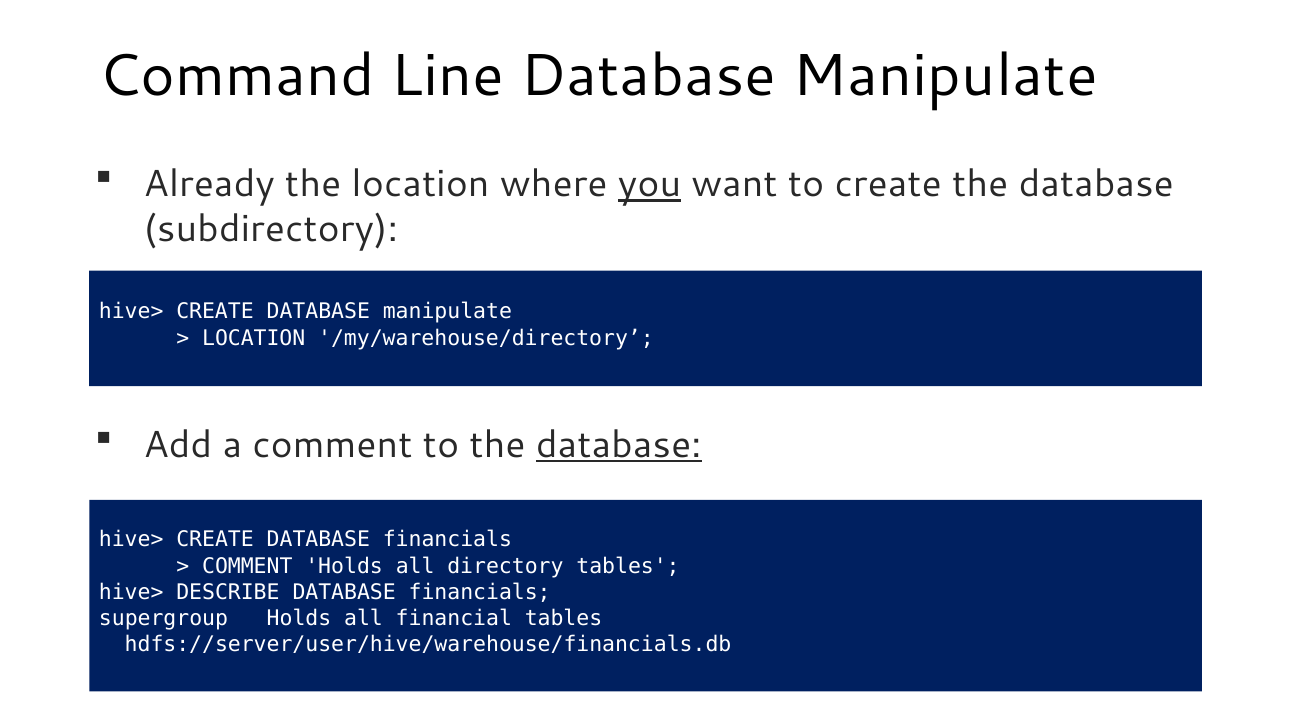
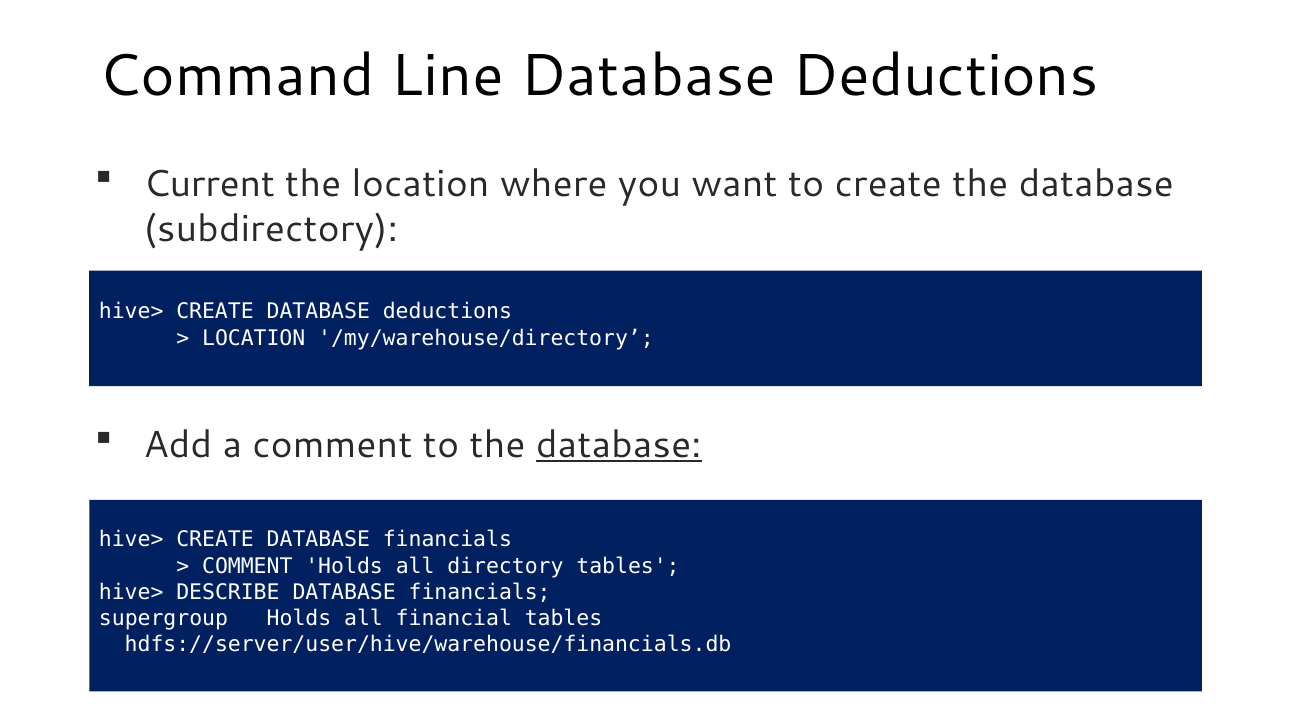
Line Database Manipulate: Manipulate -> Deductions (946, 76)
Already: Already -> Current (209, 185)
you underline: present -> none (650, 185)
CREATE DATABASE manipulate: manipulate -> deductions (447, 312)
